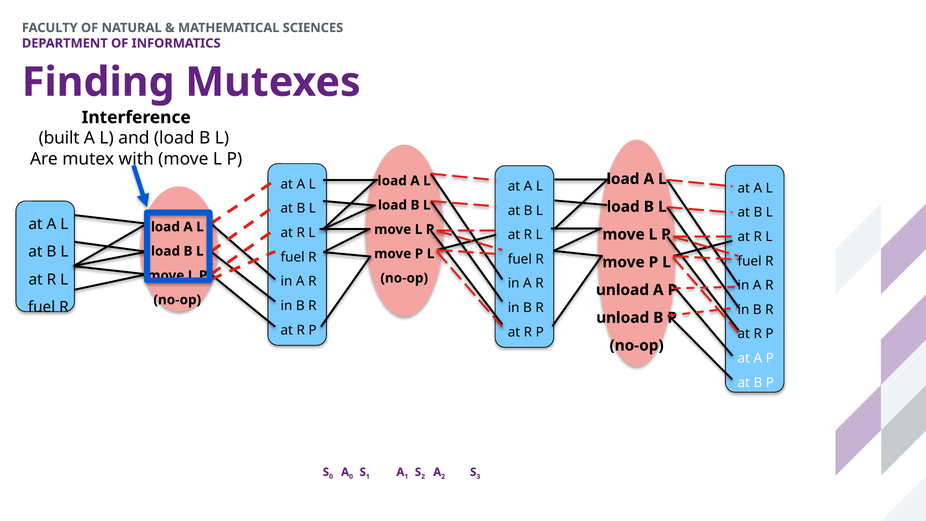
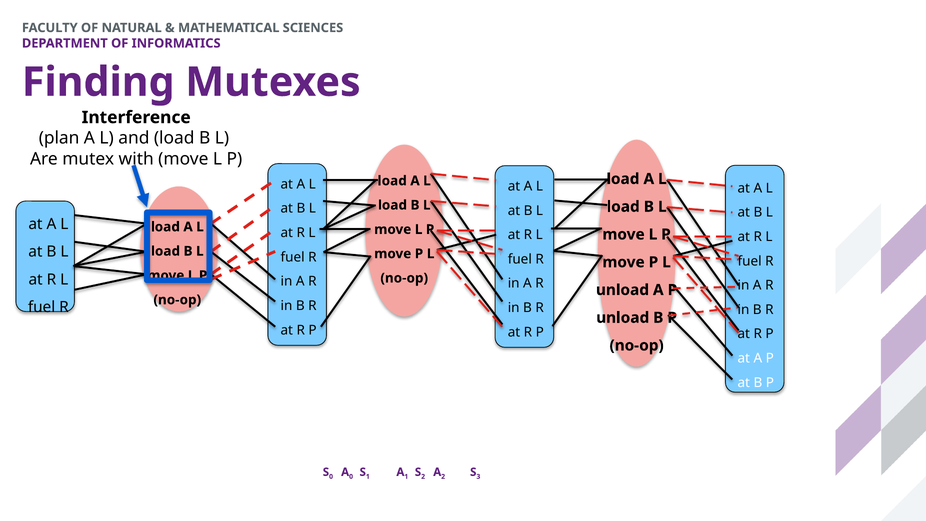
built: built -> plan (59, 138)
